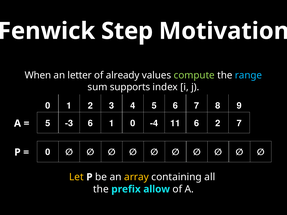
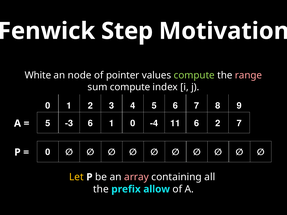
When: When -> White (38, 75)
letter: letter -> node (80, 75)
already: already -> pointer (123, 75)
range colour: light blue -> pink (248, 75)
sum supports: supports -> compute (130, 87)
array colour: yellow -> pink (137, 177)
